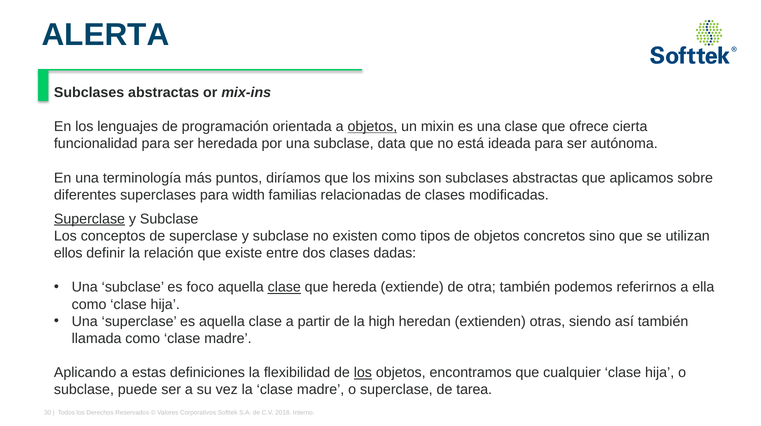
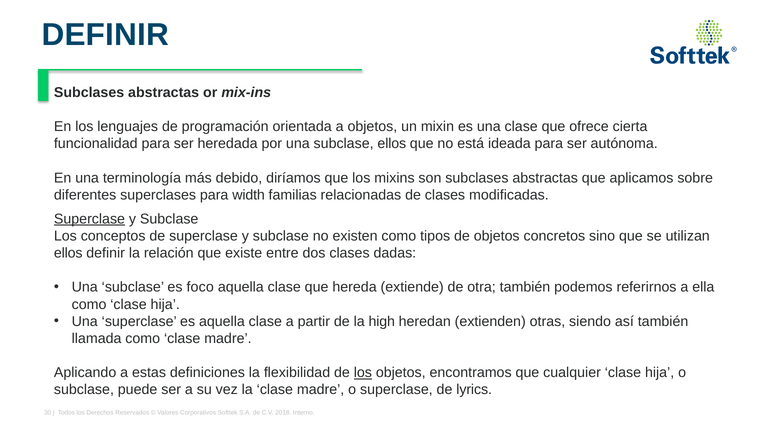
ALERTA: ALERTA -> DEFINIR (105, 35)
objetos underline: present -> none (372, 126)
subclase data: data -> ellos (392, 143)
puntos: puntos -> debido (239, 178)
clase underline: present -> none (284, 287)
tarea: tarea -> lyrics (474, 389)
